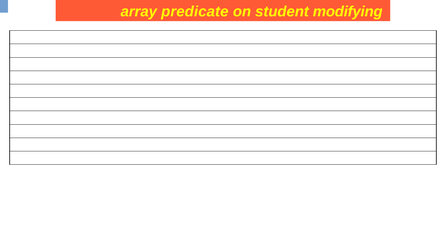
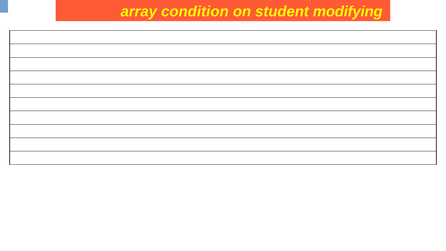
predicate: predicate -> condition (195, 12)
